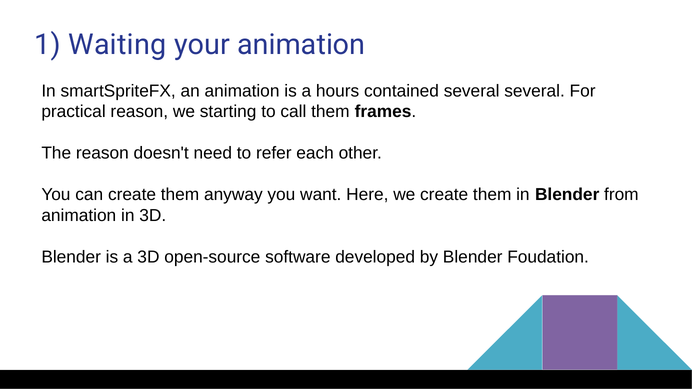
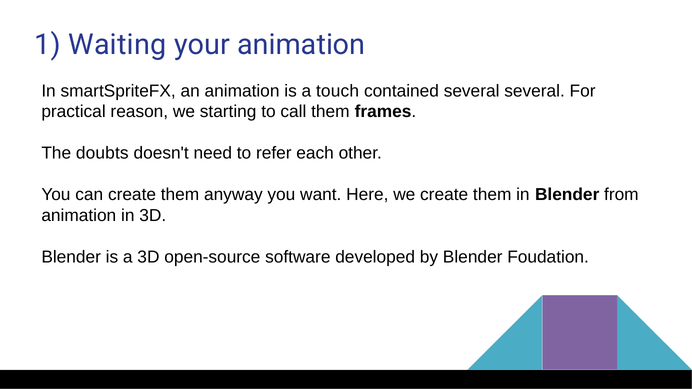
hours: hours -> touch (338, 91)
The reason: reason -> doubts (102, 153)
